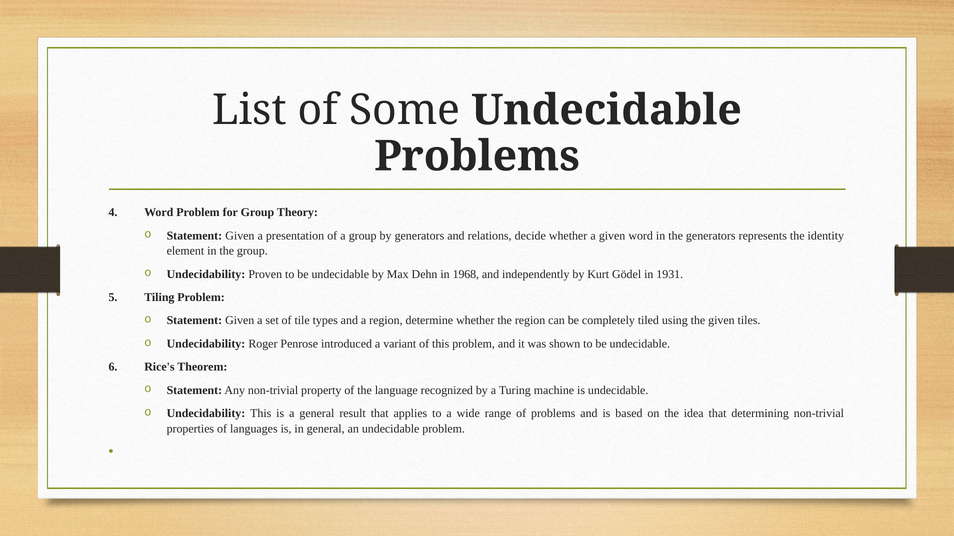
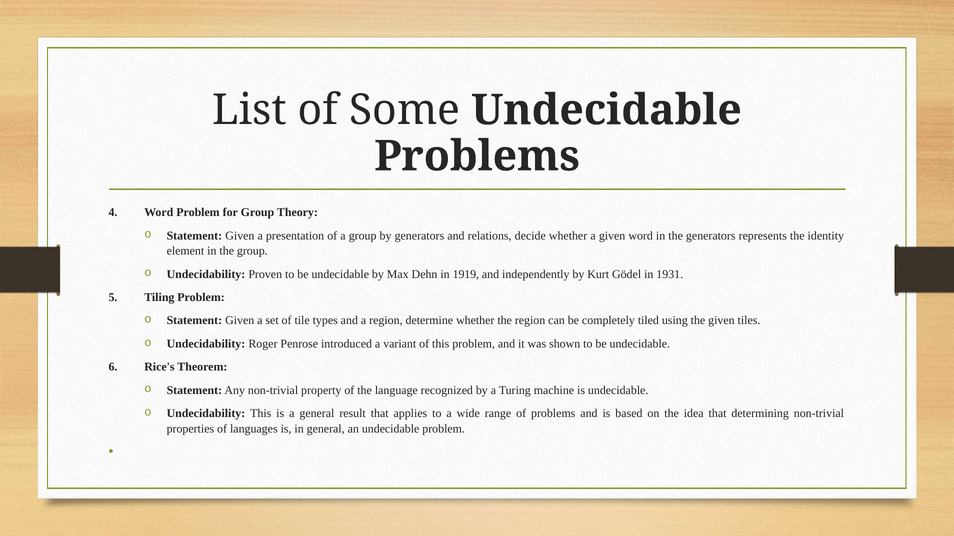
1968: 1968 -> 1919 (466, 274)
